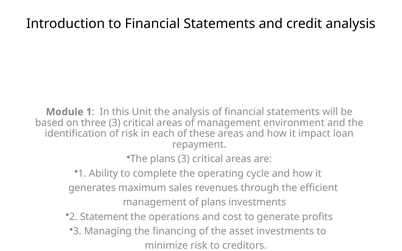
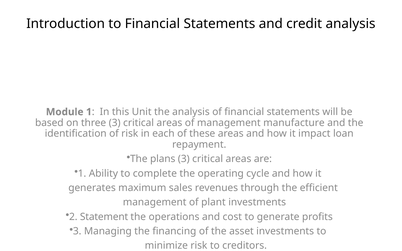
environment: environment -> manufacture (294, 123)
of plans: plans -> plant (213, 202)
